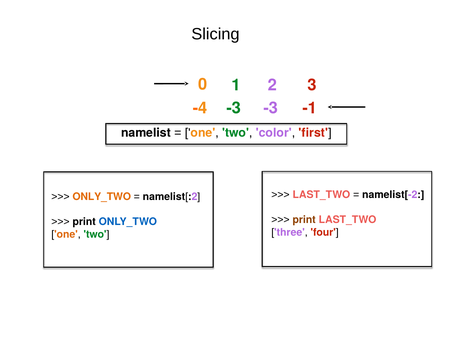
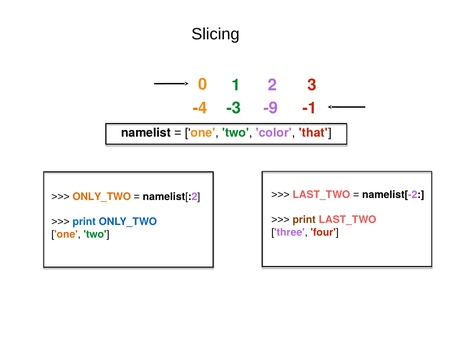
-3: -3 -> -9 (271, 108)
first: first -> that (313, 133)
print colour: black -> blue (84, 222)
